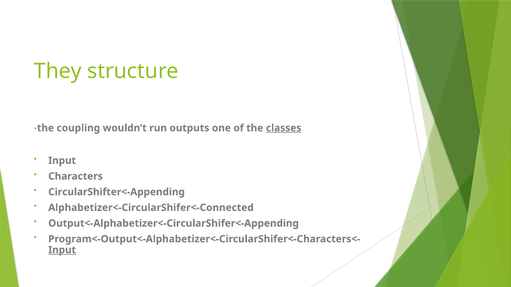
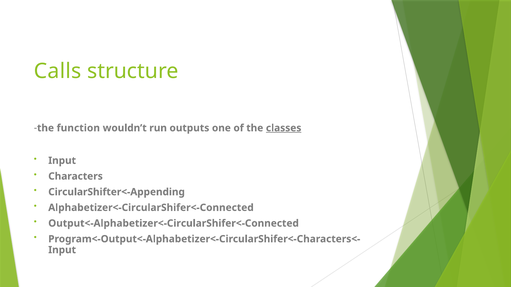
They: They -> Calls (58, 71)
coupling: coupling -> function (78, 128)
Output<-Alphabetizer<-CircularShifer<-Appending: Output<-Alphabetizer<-CircularShifer<-Appending -> Output<-Alphabetizer<-CircularShifer<-Connected (174, 224)
Input underline: present -> none (62, 250)
